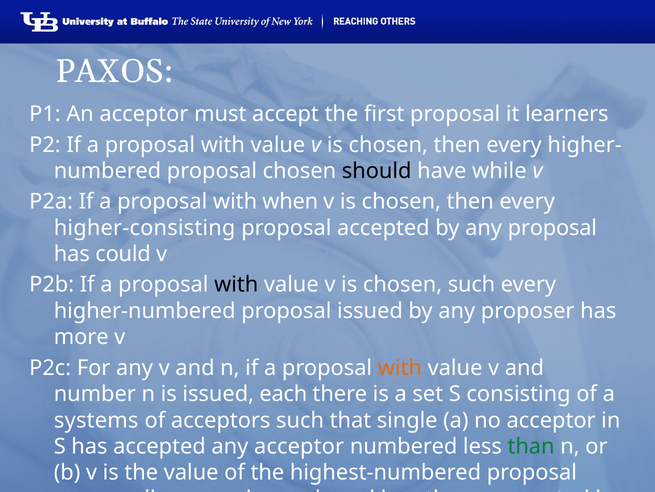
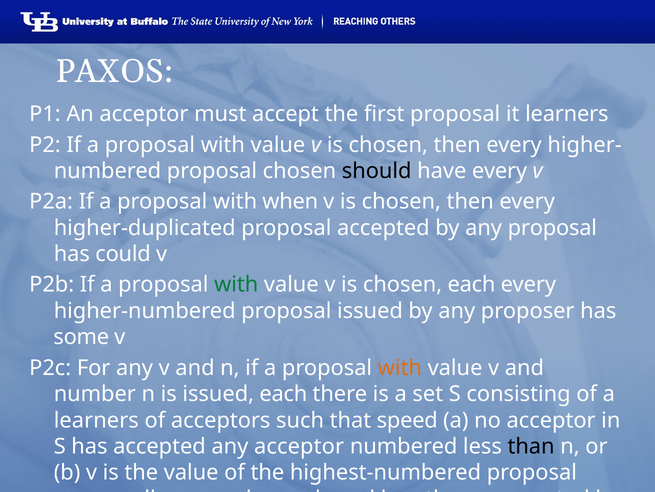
have while: while -> every (500, 171)
higher-consisting: higher-consisting -> higher-duplicated (145, 228)
with colour: black -> green (236, 284)
chosen such: such -> each (472, 284)
more: more -> some (81, 337)
systems: systems -> learners (96, 420)
single: single -> speed (407, 420)
than colour: green -> black (531, 446)
